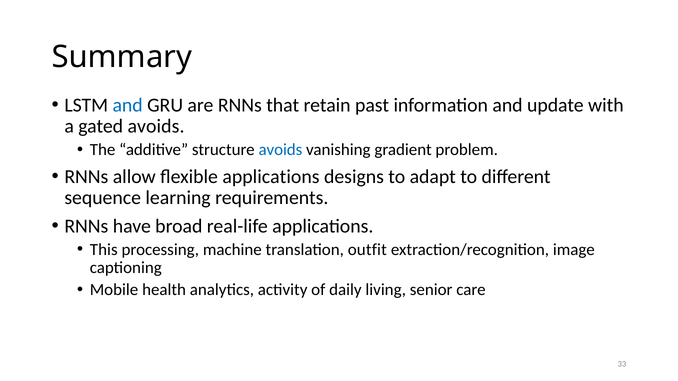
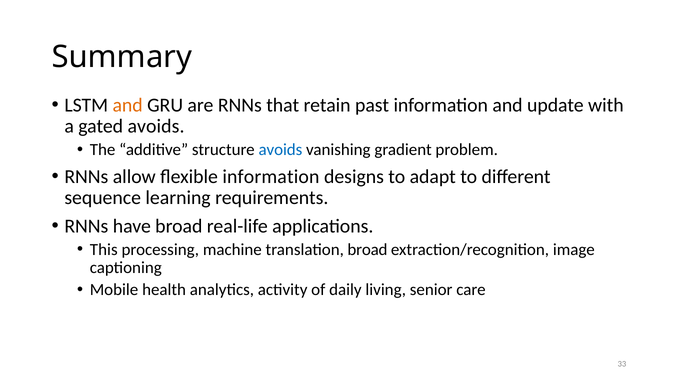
and colour: blue -> orange (128, 105)
flexible applications: applications -> information (271, 177)
translation outfit: outfit -> broad (367, 250)
